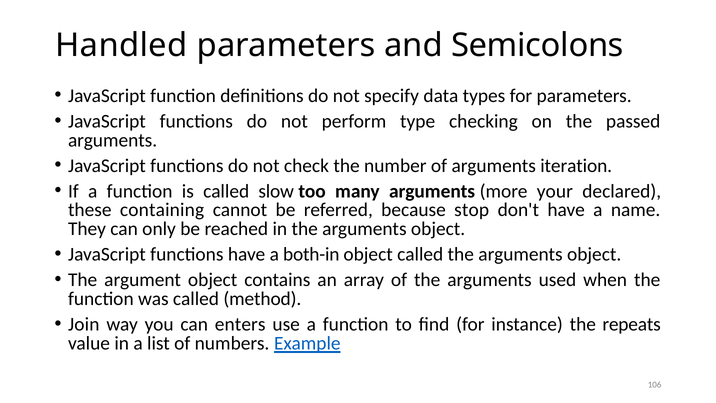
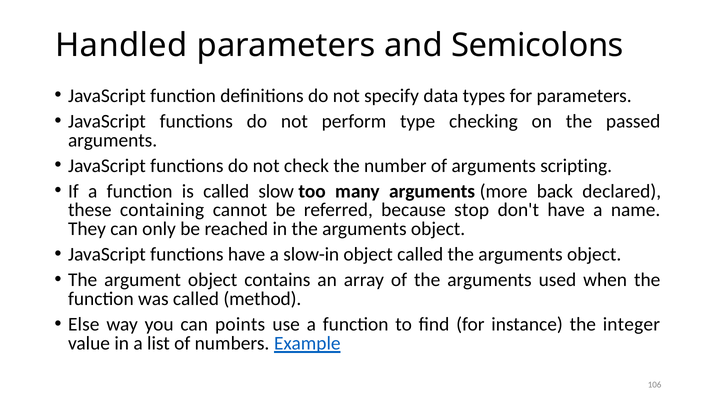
iteration: iteration -> scripting (576, 166)
your: your -> back (555, 191)
both-in: both-in -> slow-in (311, 254)
Join: Join -> Else (84, 324)
enters: enters -> points (240, 324)
repeats: repeats -> integer (631, 324)
